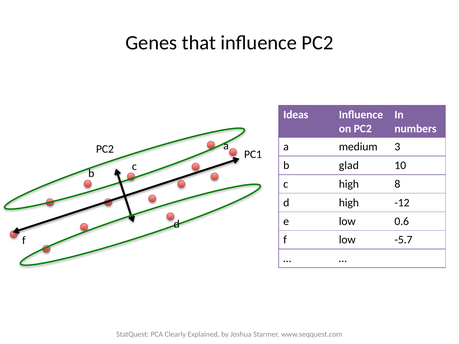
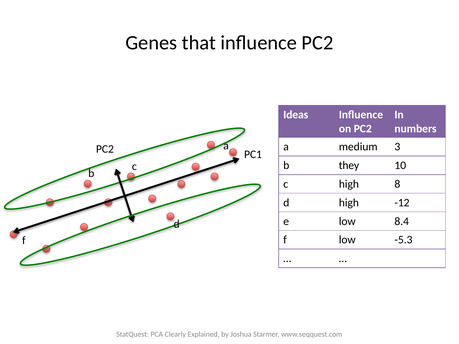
glad: glad -> they (349, 166)
0.6: 0.6 -> 8.4 (402, 221)
-5.7: -5.7 -> -5.3 (403, 240)
